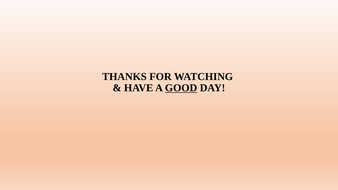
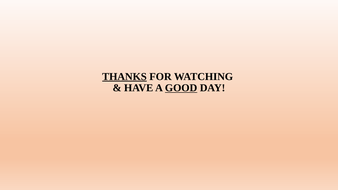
THANKS underline: none -> present (124, 77)
